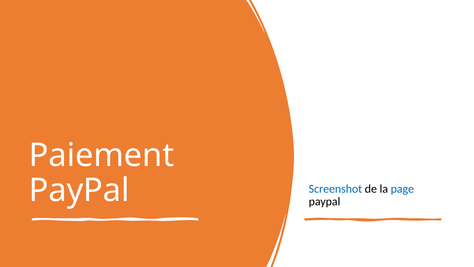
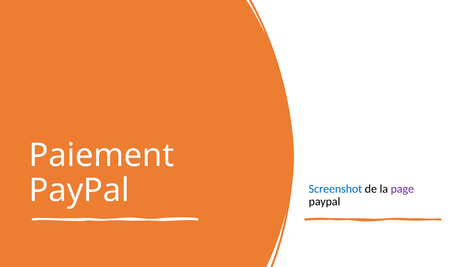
page colour: blue -> purple (402, 189)
